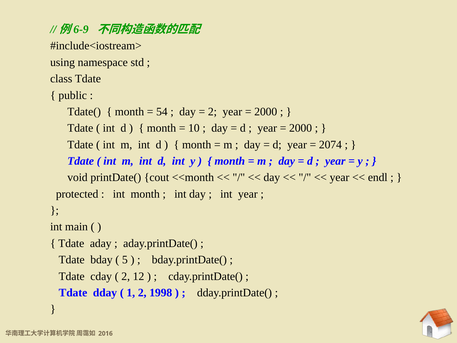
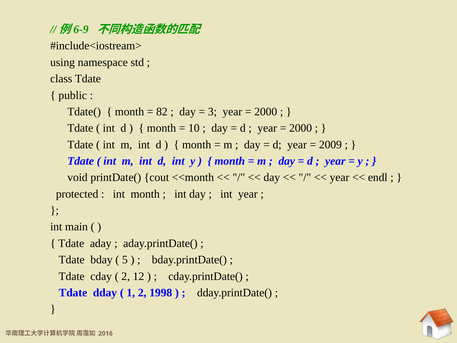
54: 54 -> 82 (162, 112)
2: 2 -> 3 (212, 112)
2074: 2074 -> 2009 (330, 145)
